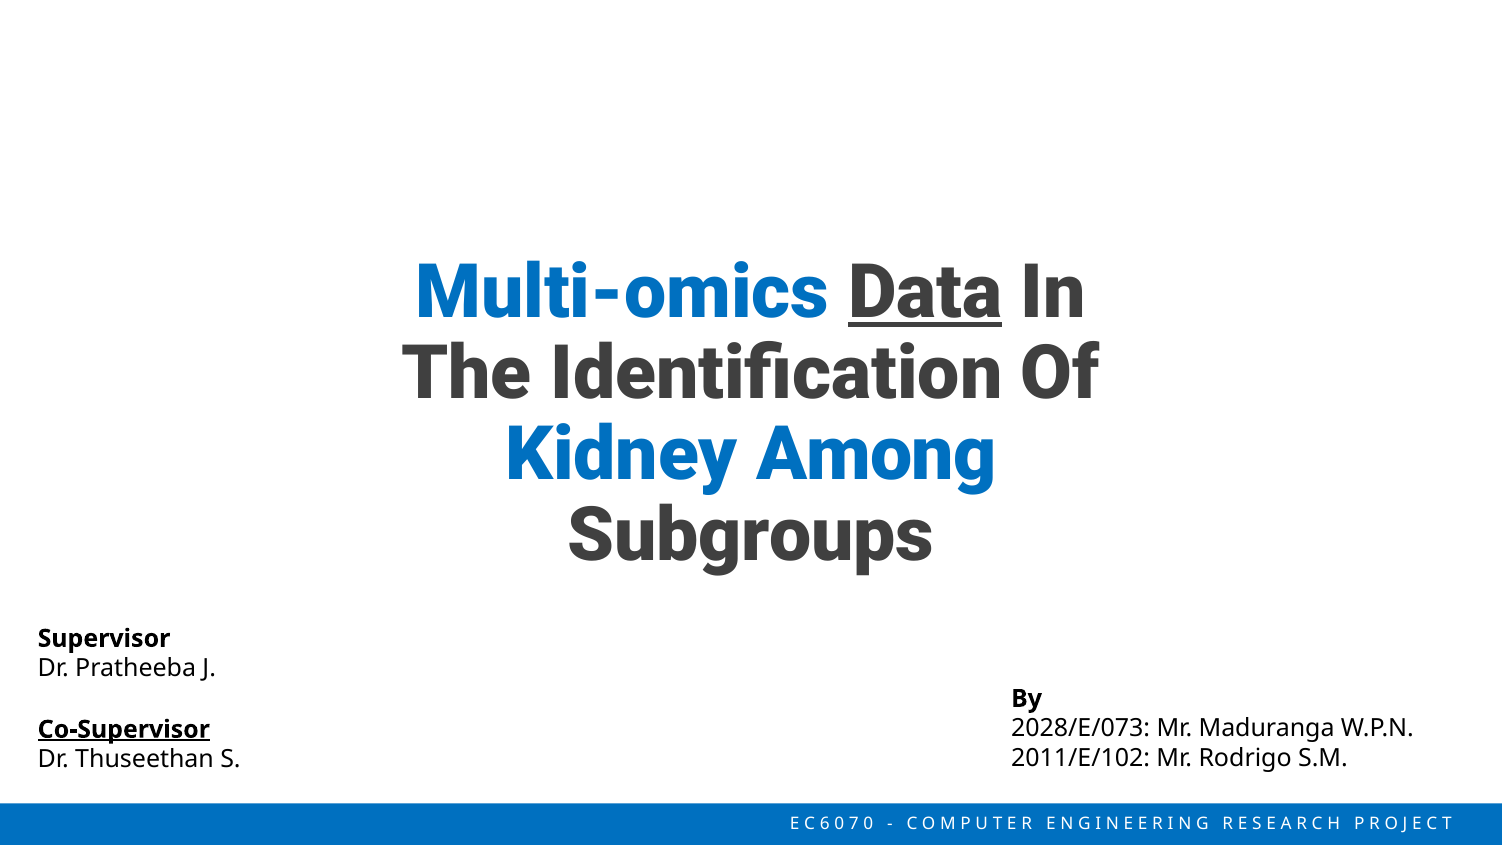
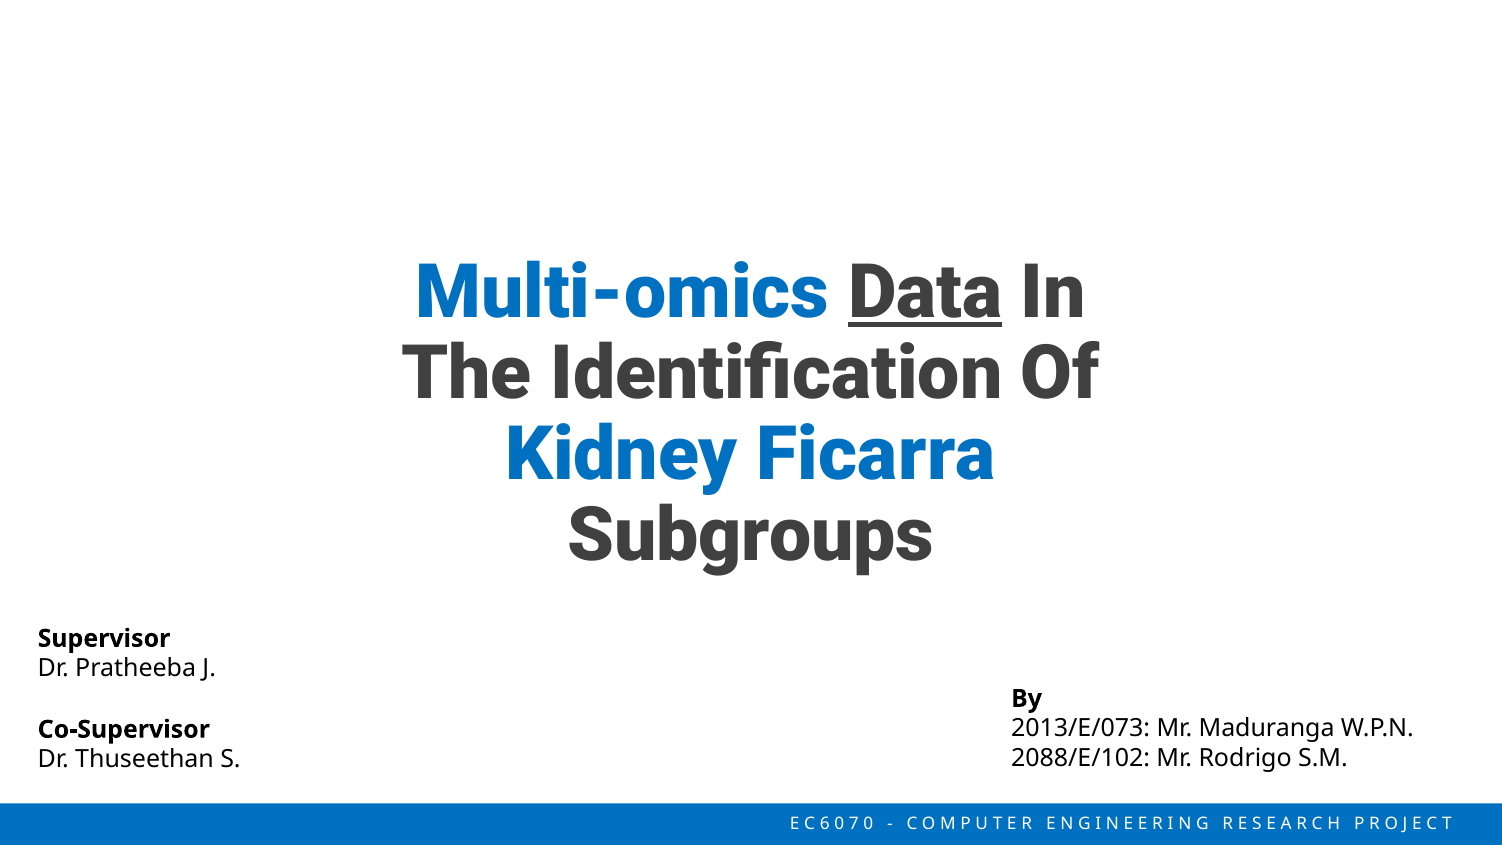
Among: Among -> Ficarra (876, 455)
2028/E/073: 2028/E/073 -> 2013/E/073 (1081, 729)
Co-Supervisor underline: present -> none (124, 729)
2011/E/102: 2011/E/102 -> 2088/E/102 (1081, 759)
